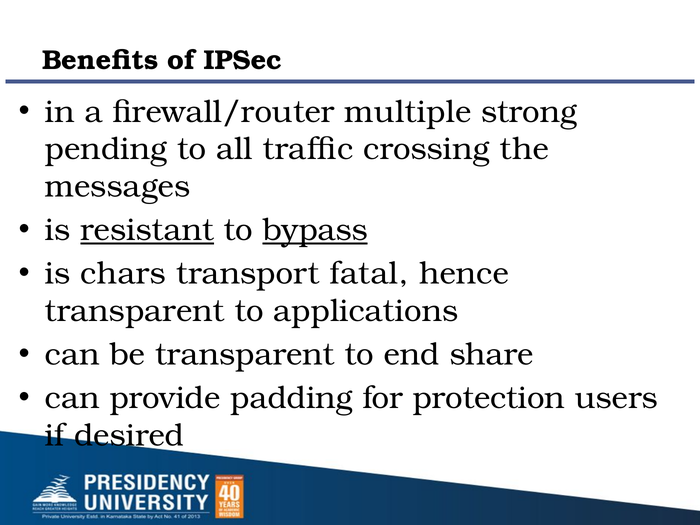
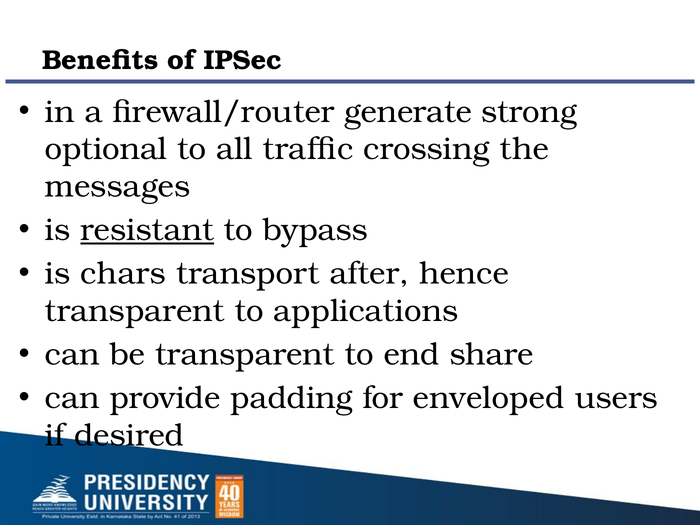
multiple: multiple -> generate (408, 112)
pending: pending -> optional (106, 149)
bypass underline: present -> none (315, 230)
fatal: fatal -> after (369, 274)
protection: protection -> enveloped (489, 398)
